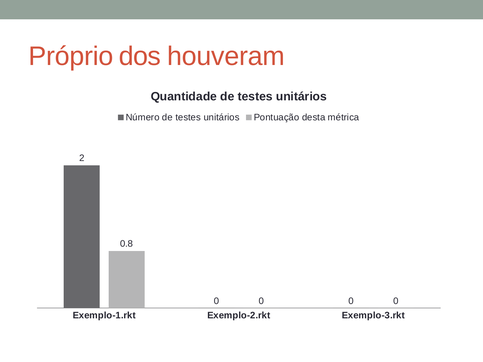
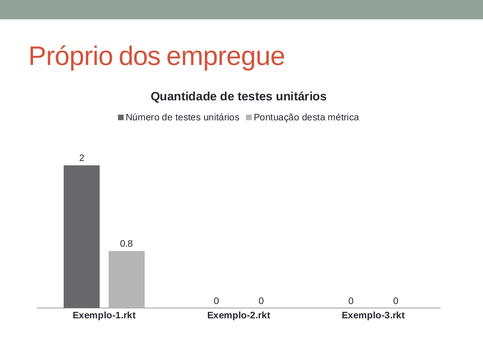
houveram: houveram -> empregue (226, 56)
